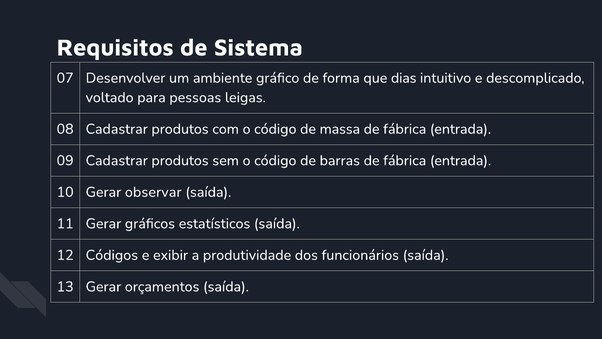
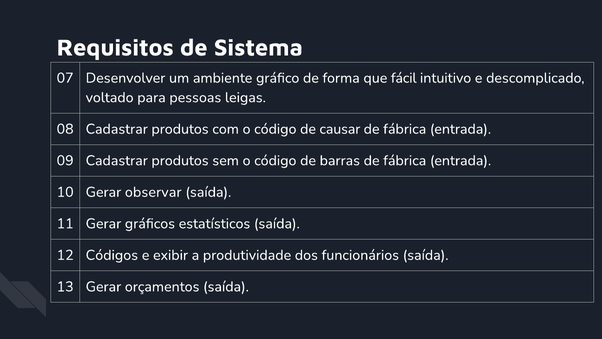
dias: dias -> fácil (404, 78)
massa: massa -> causar (340, 129)
